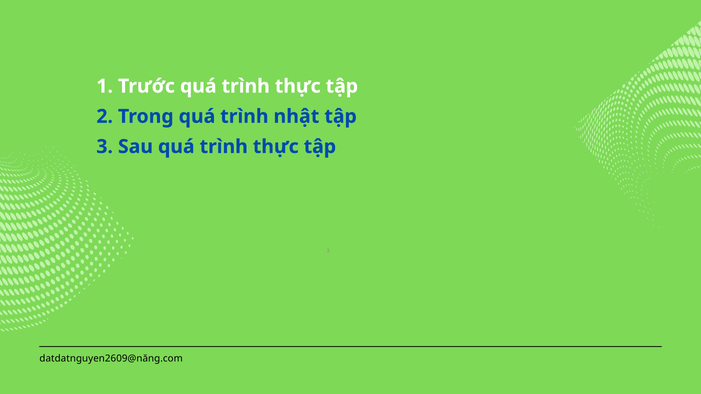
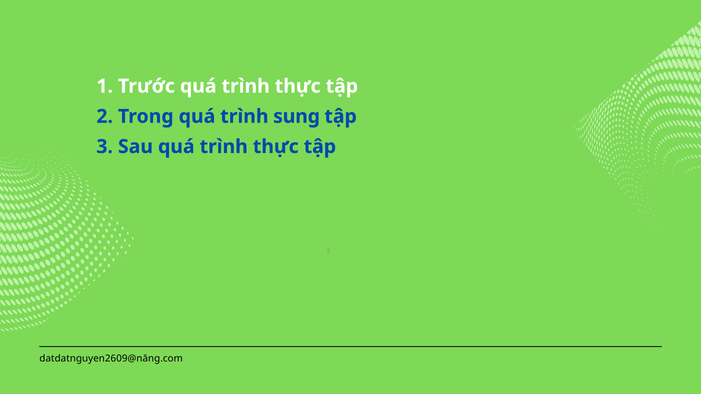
nhật: nhật -> sung (297, 117)
